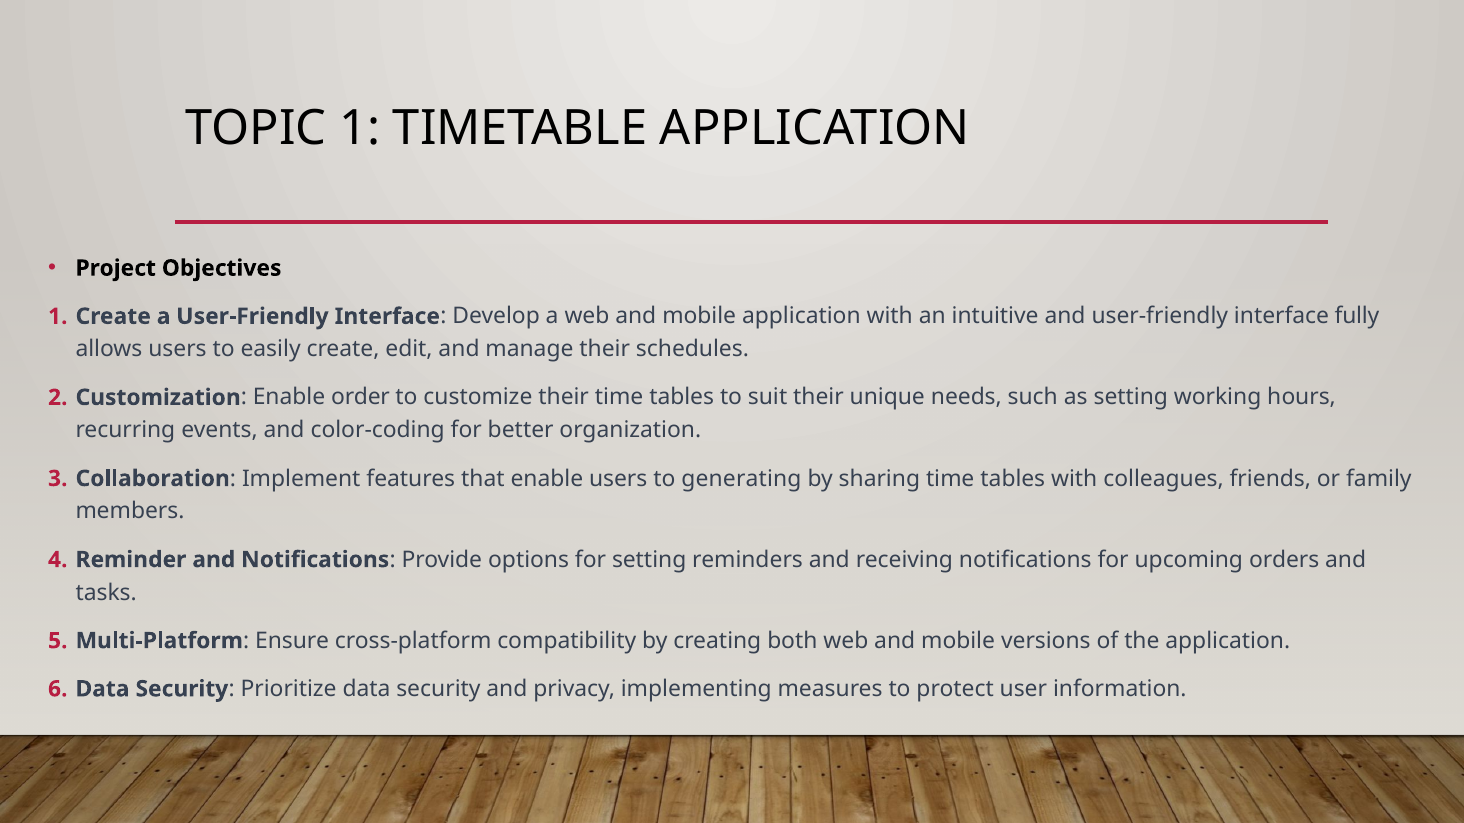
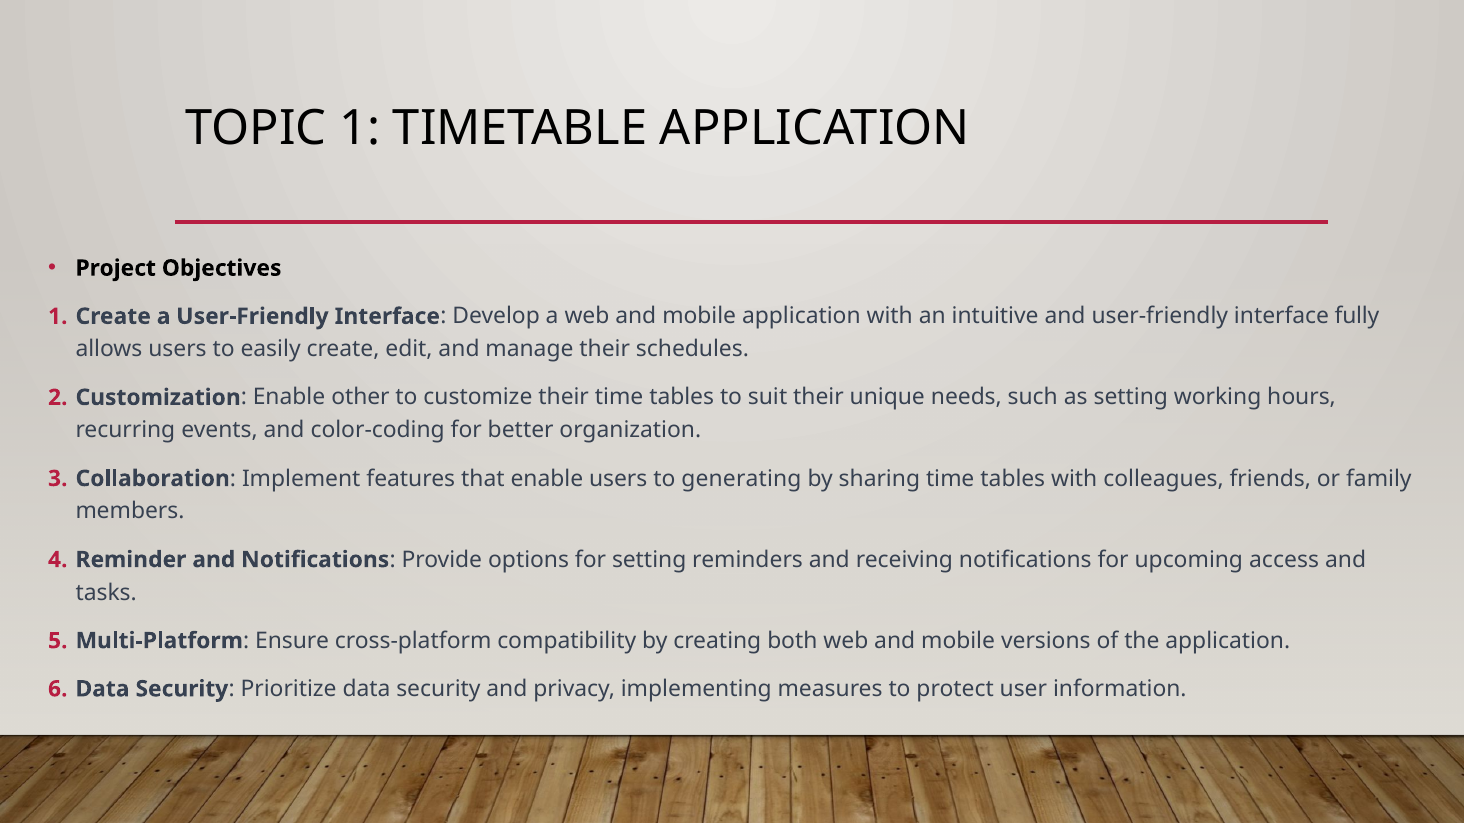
order: order -> other (360, 398)
orders: orders -> access (1284, 560)
